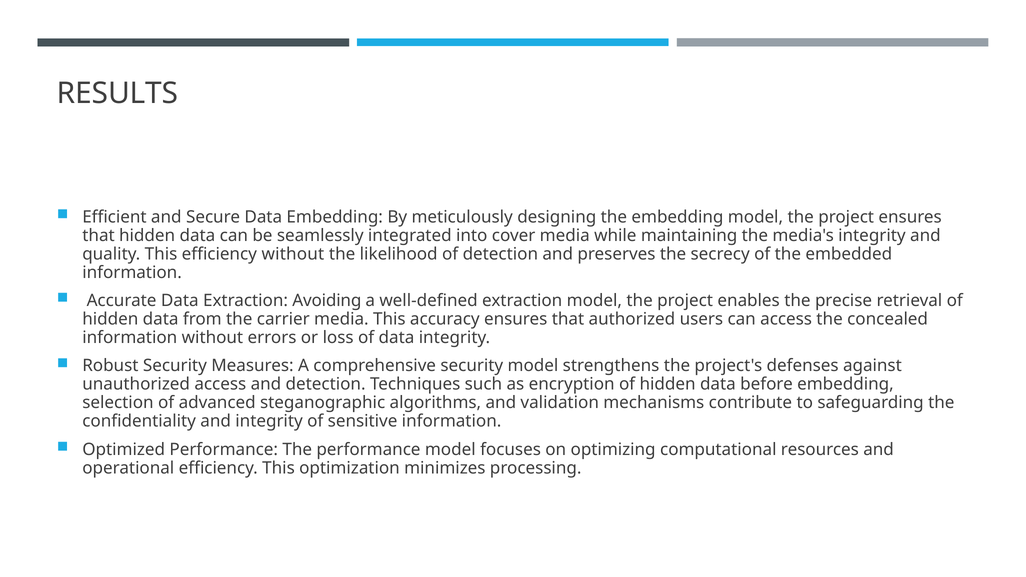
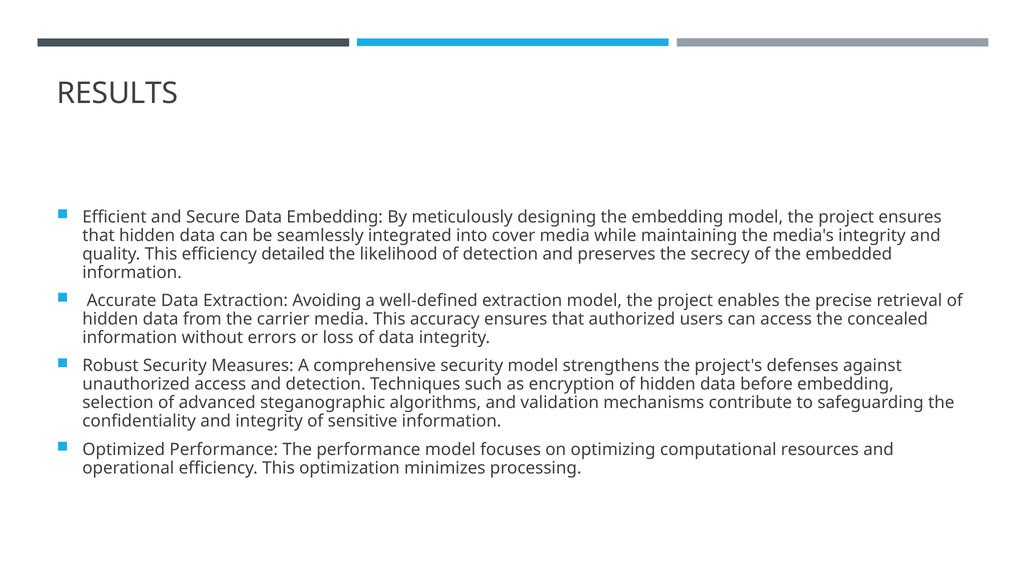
efficiency without: without -> detailed (293, 254)
